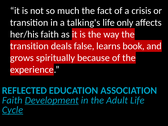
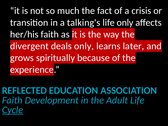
transition: transition -> divergent (29, 46)
deals false: false -> only (84, 46)
book: book -> later (133, 46)
Development underline: present -> none (52, 100)
